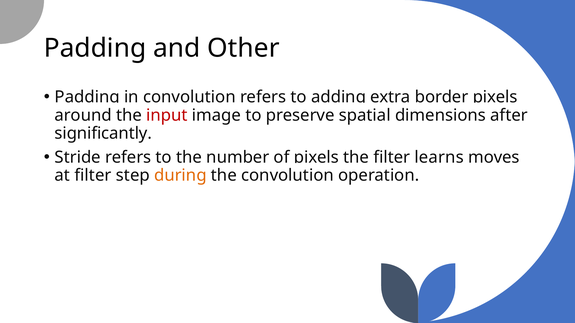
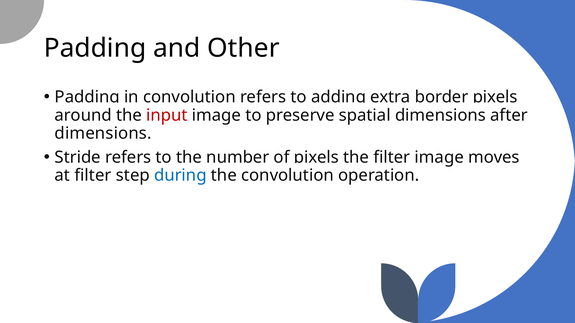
significantly: significantly -> dimensions (103, 133)
learns: learns -> image (439, 158)
during colour: orange -> blue (180, 176)
